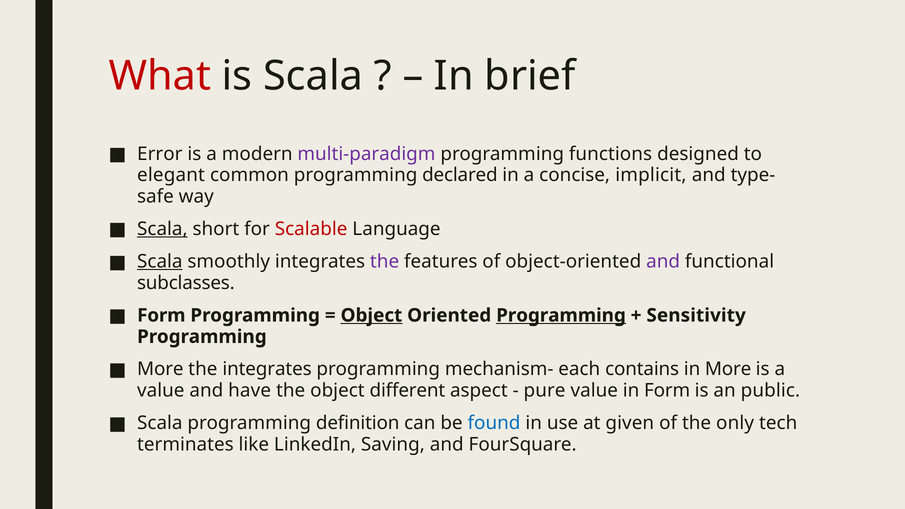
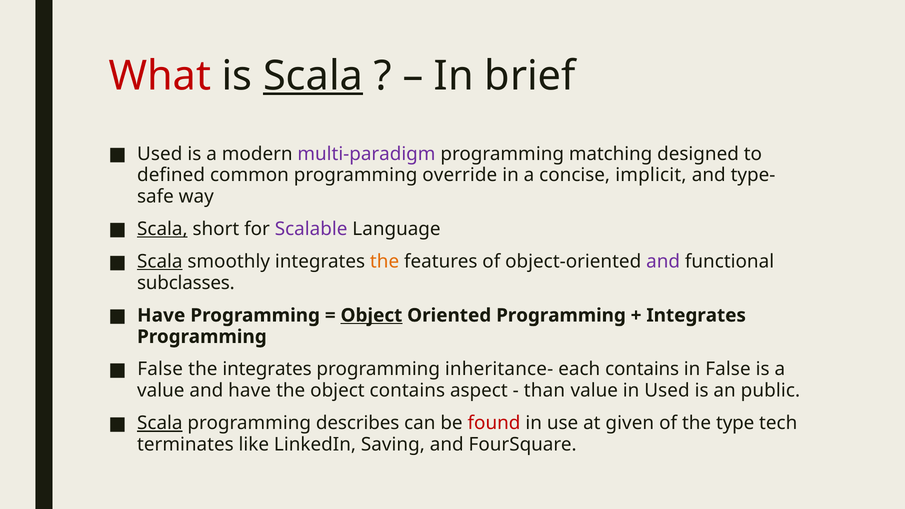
Scala underline: none -> present (313, 76)
Error: Error -> Used (160, 154)
functions: functions -> matching (611, 154)
elegant: elegant -> defined (171, 175)
declared: declared -> override (460, 175)
Scalable colour: red -> purple (311, 229)
the colour: purple -> orange (385, 262)
Form: Form -> Have (161, 315)
Programming underline: present -> none (561, 315)
Sensitivity: Sensitivity -> Integrates (696, 315)
More: More -> False (160, 369)
mechanism-: mechanism- -> inheritance- (499, 369)
in More: More -> False (728, 369)
object different: different -> contains (407, 391)
pure: pure -> than (544, 391)
in Form: Form -> Used (667, 391)
Scala underline: none -> present (160, 423)
definition: definition -> describes (358, 423)
found colour: blue -> red (494, 423)
only: only -> type (735, 423)
